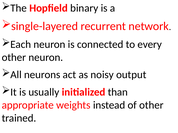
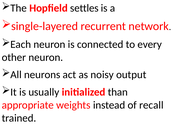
binary: binary -> settles (84, 8)
of other: other -> recall (151, 105)
